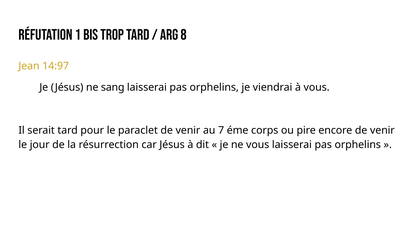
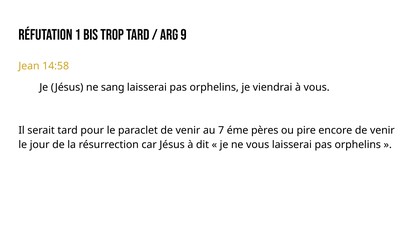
8: 8 -> 9 (184, 35)
14:97: 14:97 -> 14:58 (56, 66)
corps: corps -> pères (265, 130)
